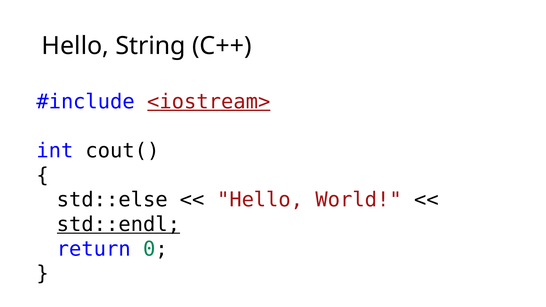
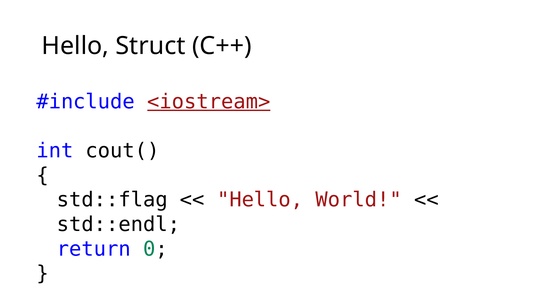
String: String -> Struct (150, 46)
std::else: std::else -> std::flag (112, 200)
std::endl underline: present -> none (118, 224)
